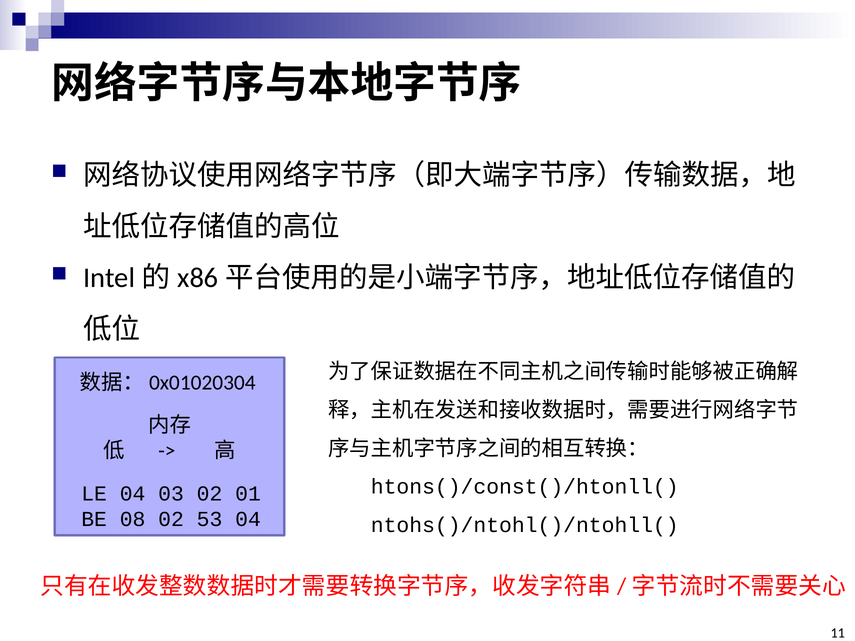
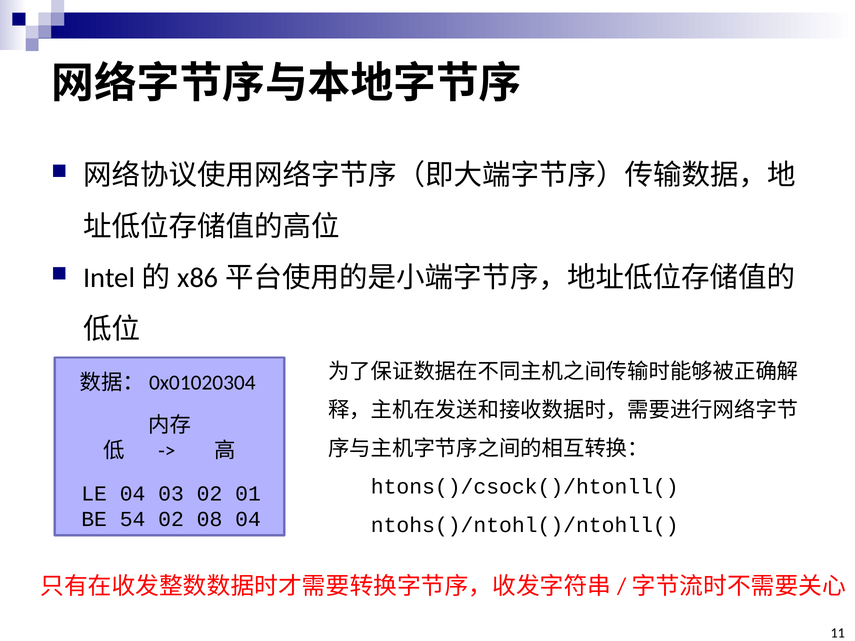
htons()/const()/htonll(: htons()/const()/htonll( -> htons()/csock()/htonll( (525, 487)
08: 08 -> 54 (133, 519)
53: 53 -> 08 (210, 519)
